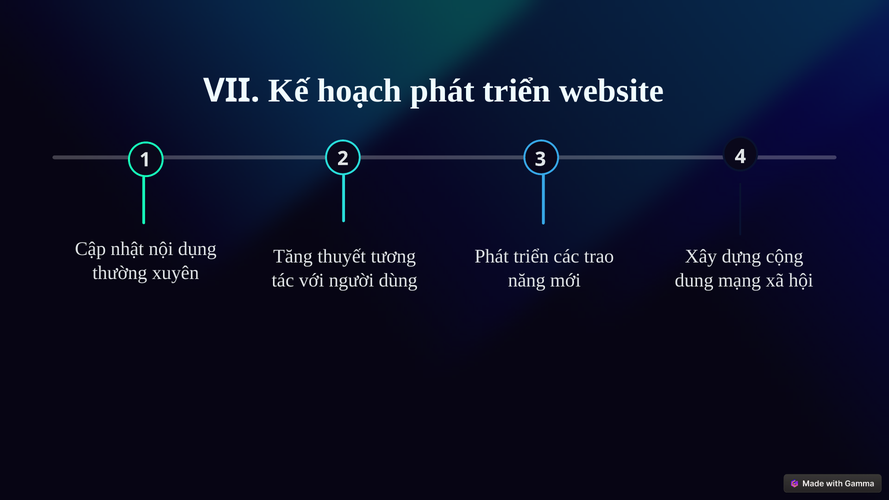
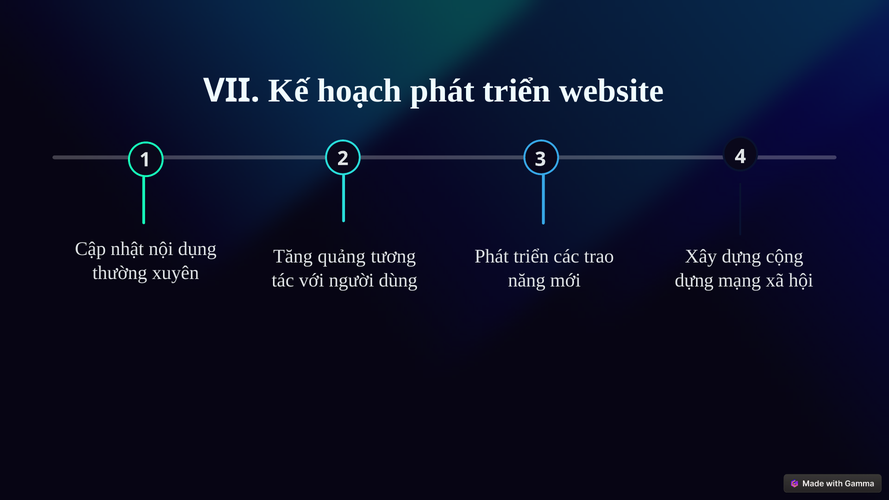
thuyết: thuyết -> quảng (342, 256)
dung: dung -> dựng (694, 280)
